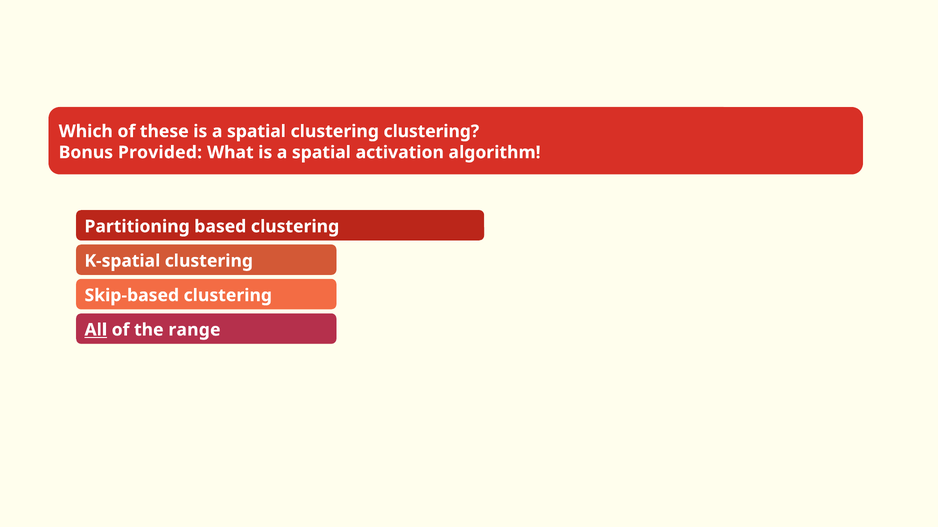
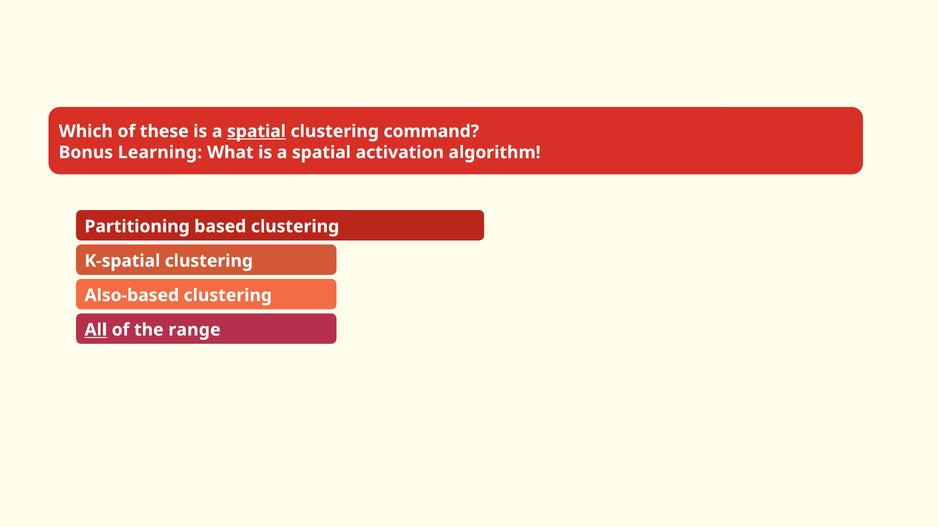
spatial underline: none -> present (257, 132)
clustering clustering: clustering -> command (431, 132)
Provided: Provided -> Learning (160, 153)
Skip-based: Skip-based -> Also-based (132, 296)
